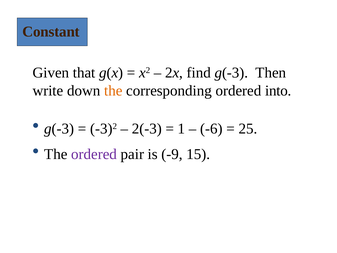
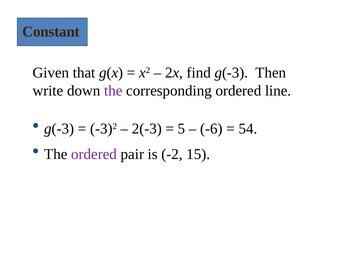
the colour: orange -> purple (113, 90)
into: into -> line (278, 90)
1: 1 -> 5 (181, 129)
25: 25 -> 54 (248, 129)
-9: -9 -> -2 (172, 154)
